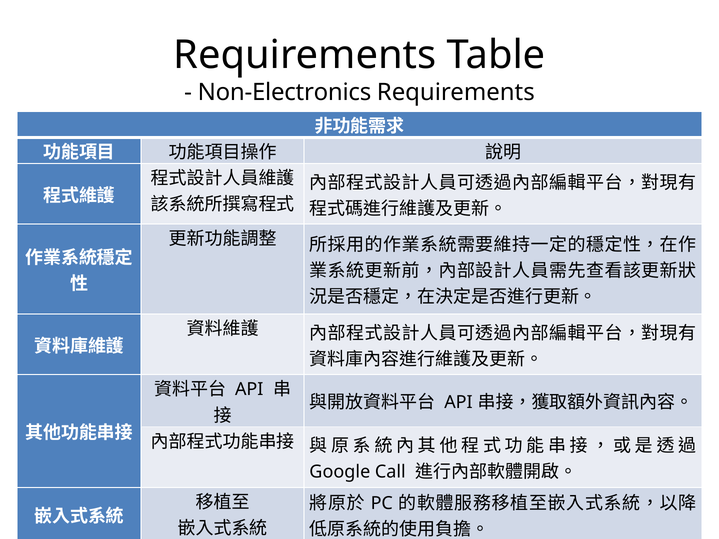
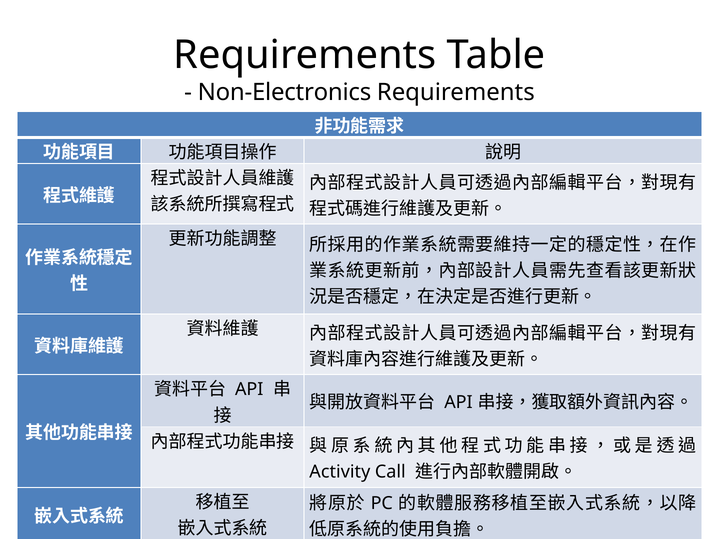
Google: Google -> Activity (340, 472)
